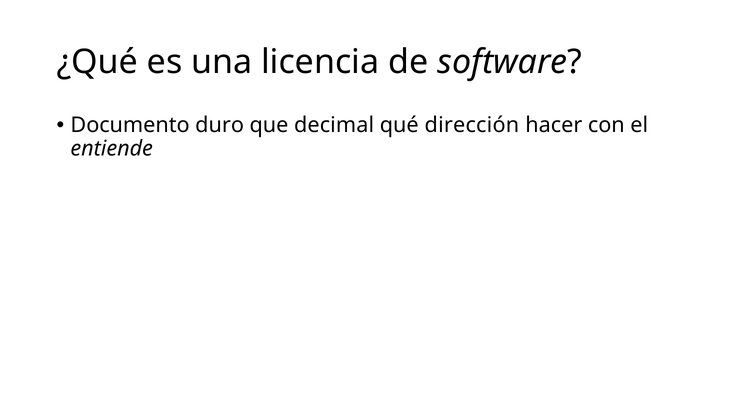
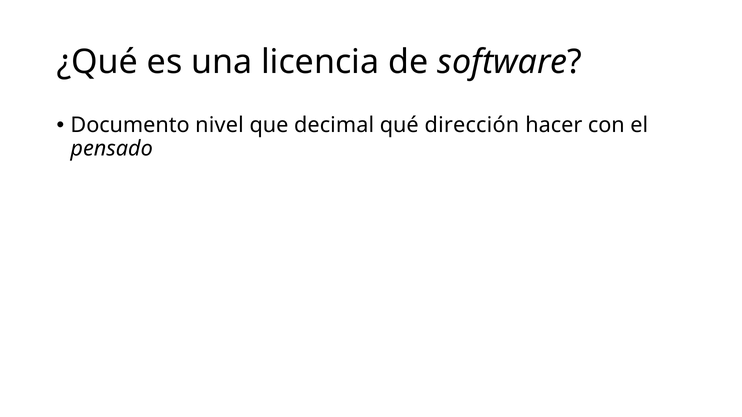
duro: duro -> nivel (220, 125)
entiende: entiende -> pensado (112, 149)
